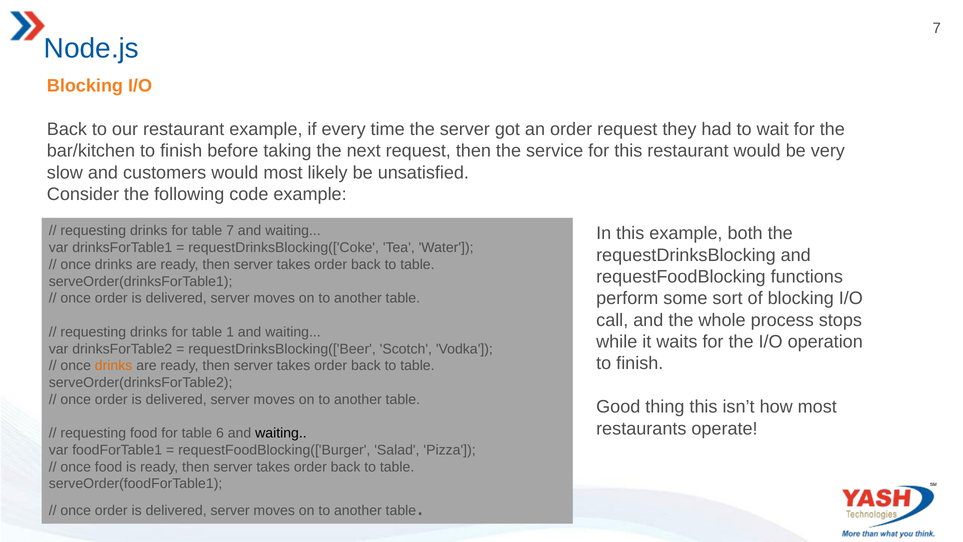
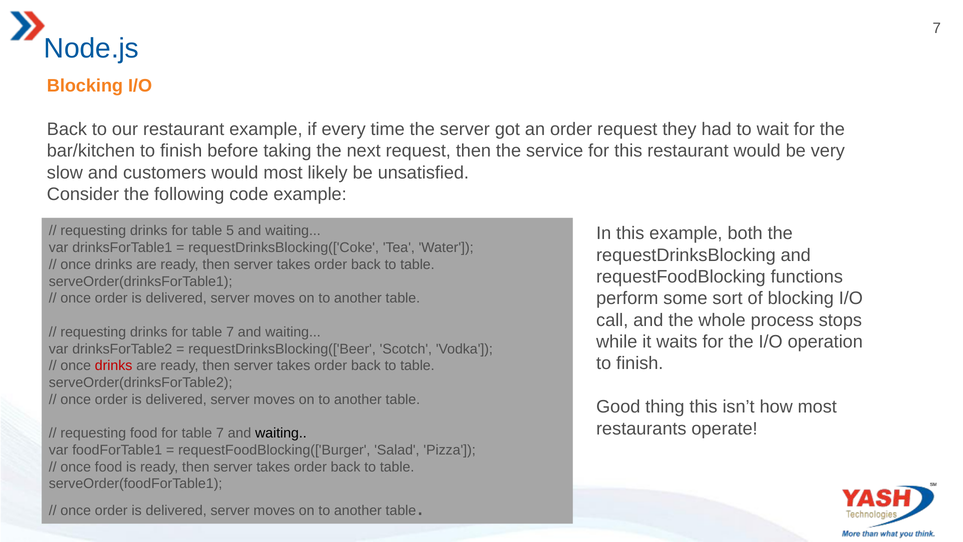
table 7: 7 -> 5 (230, 231)
drinks for table 1: 1 -> 7 (230, 332)
drinks colour: orange -> red (114, 366)
food for table 6: 6 -> 7 (220, 433)
